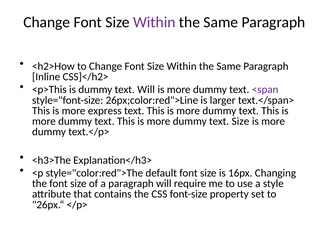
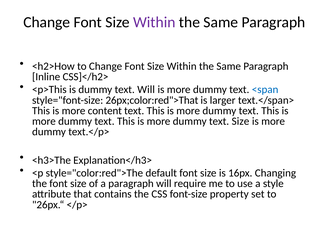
<span colour: purple -> blue (265, 90)
26px;color:red">Line: 26px;color:red">Line -> 26px;color:red">That (152, 100)
express: express -> content (105, 111)
